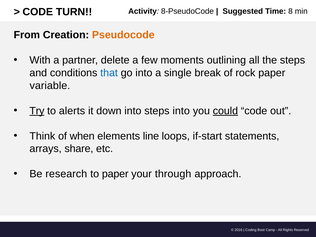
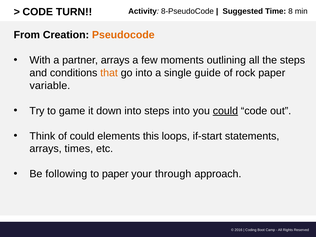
partner delete: delete -> arrays (115, 60)
that colour: blue -> orange (109, 73)
break: break -> guide (208, 73)
Try underline: present -> none (37, 111)
alerts: alerts -> game (72, 111)
of when: when -> could (82, 136)
line: line -> this (151, 136)
share: share -> times (79, 149)
research: research -> following (66, 174)
